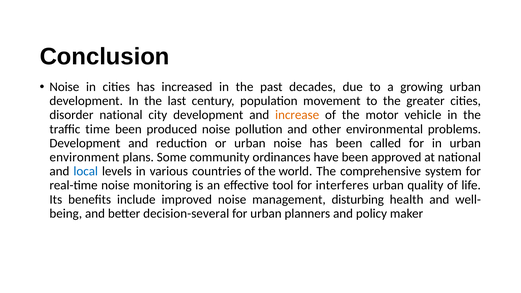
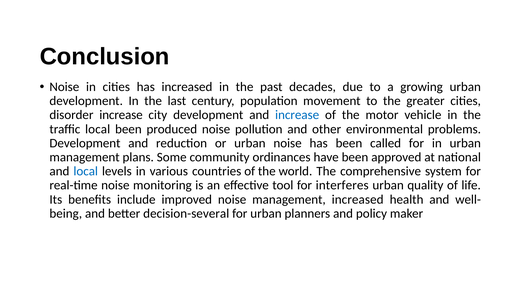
disorder national: national -> increase (121, 115)
increase colour: orange -> blue (297, 115)
traffic time: time -> local (98, 129)
environment: environment -> management (85, 157)
management disturbing: disturbing -> increased (358, 199)
